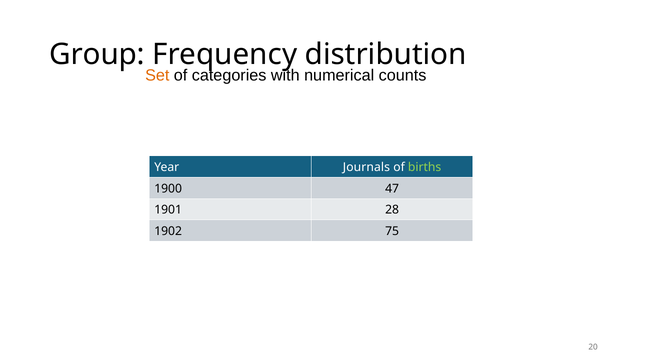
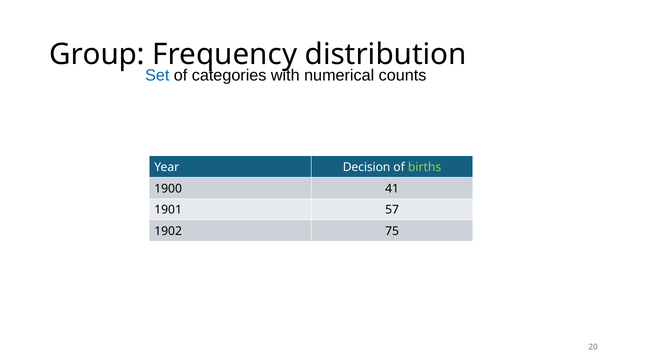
Set colour: orange -> blue (157, 76)
Journals: Journals -> Decision (367, 167)
47: 47 -> 41 (392, 189)
28: 28 -> 57 (392, 210)
